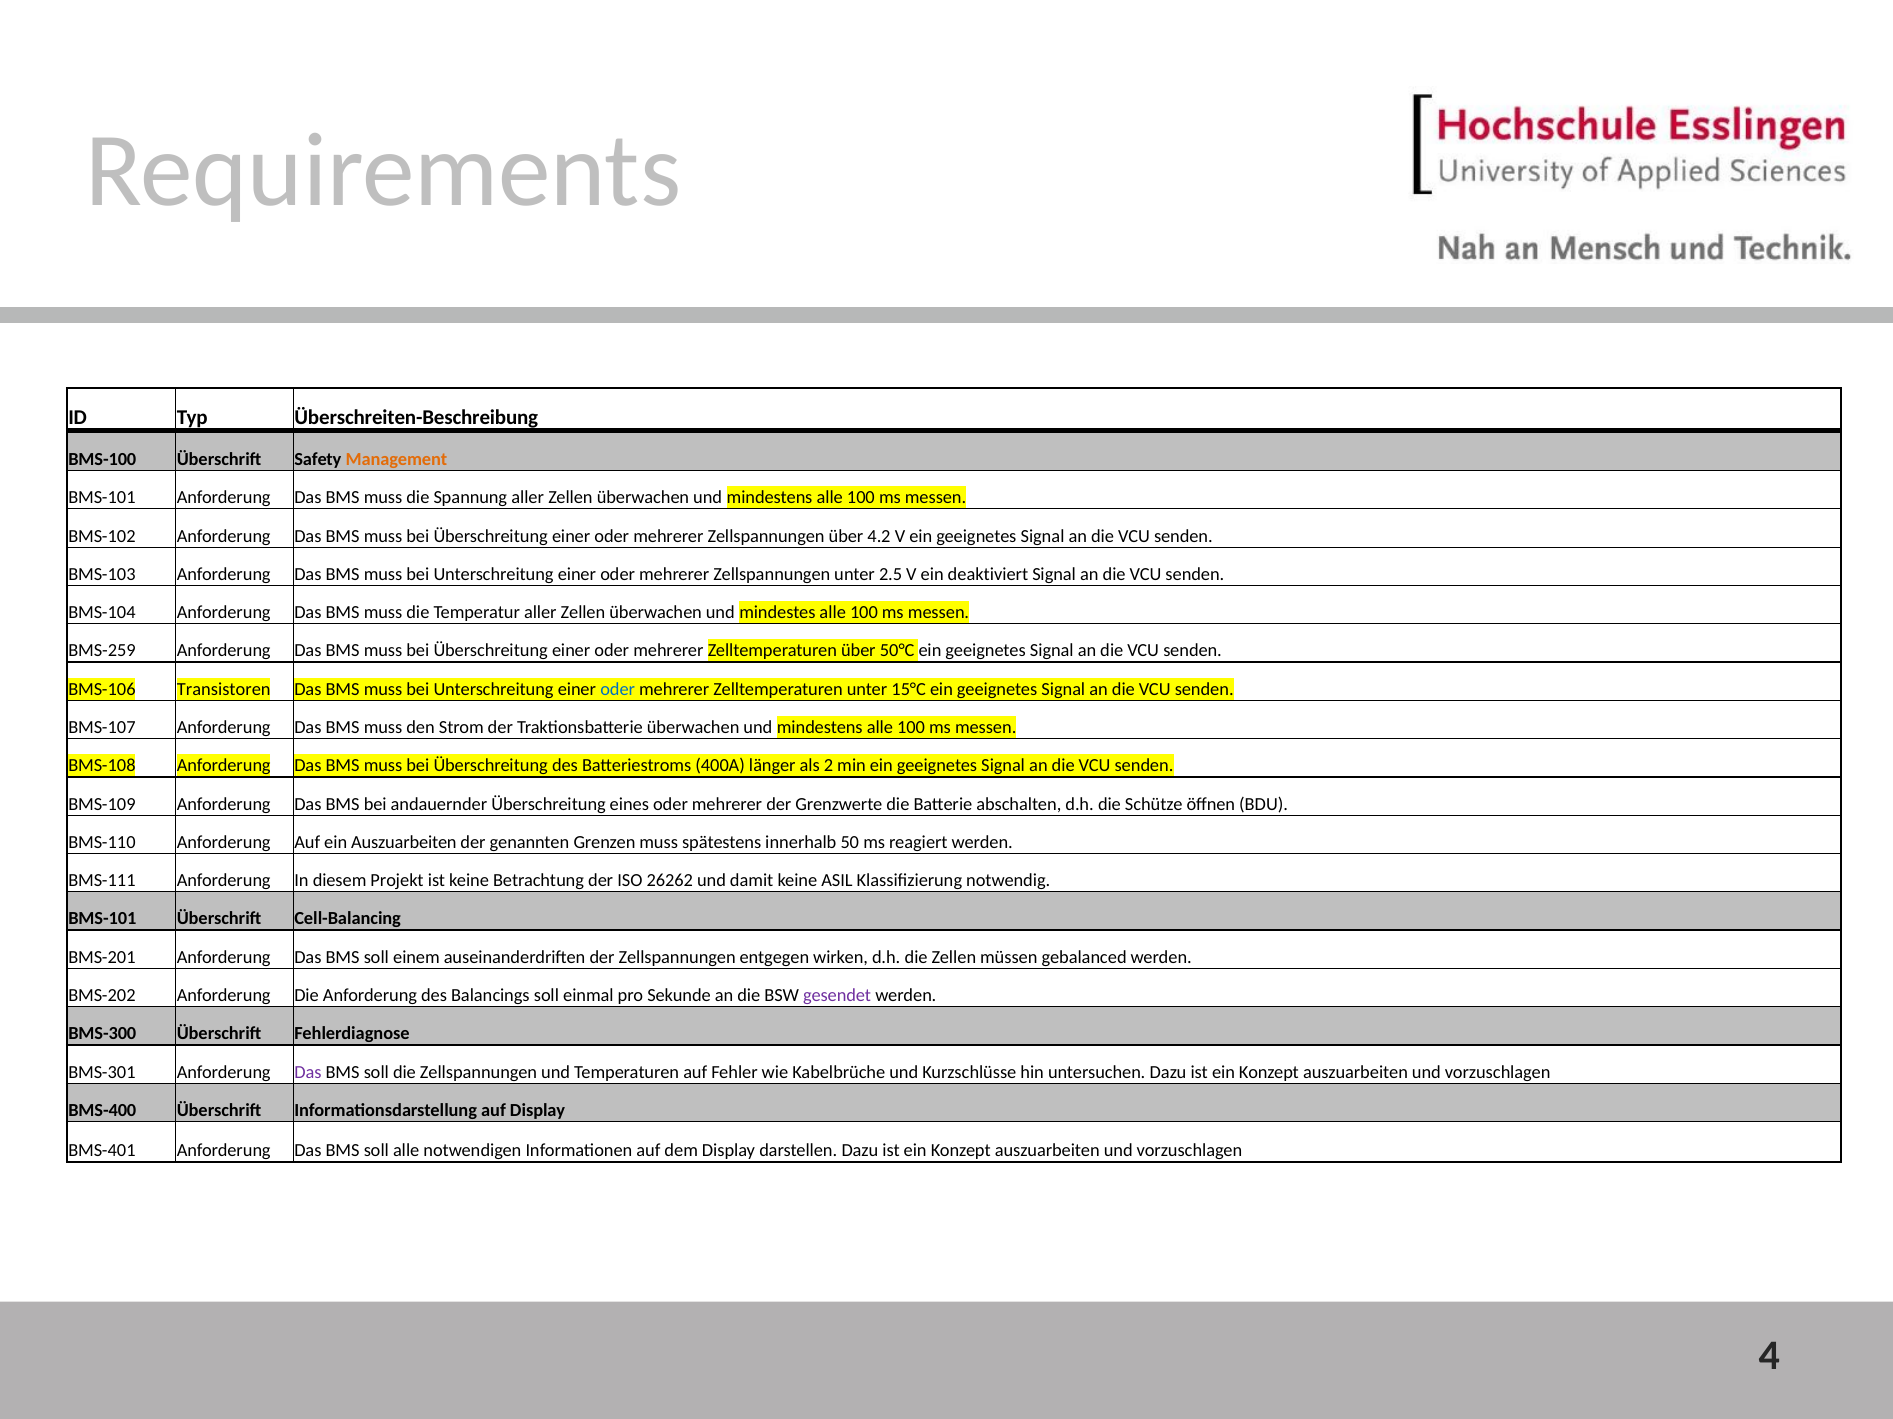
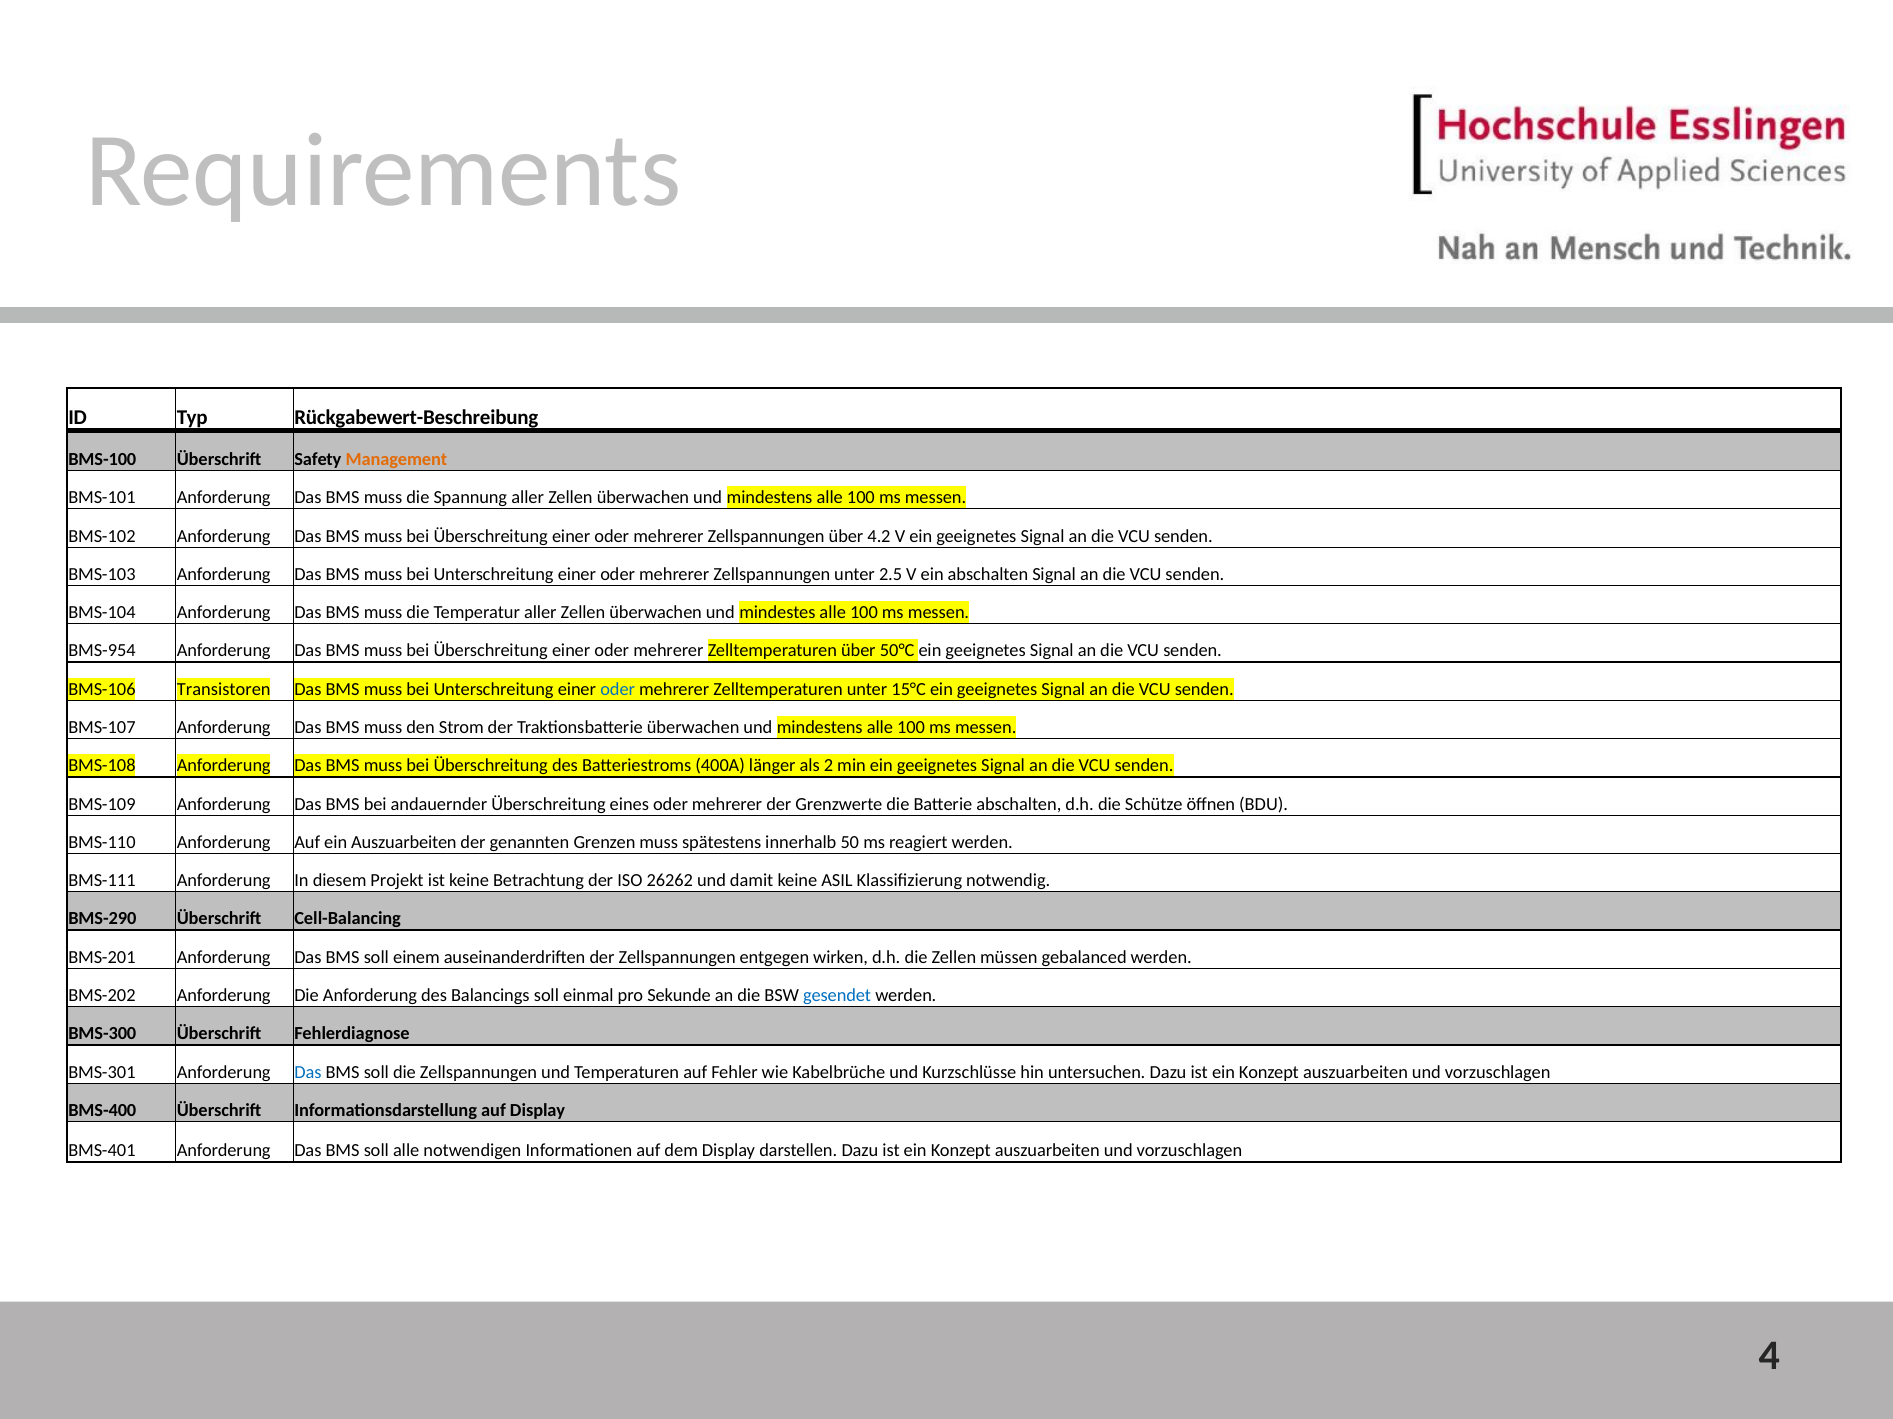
Überschreiten-Beschreibung: Überschreiten-Beschreibung -> Rückgabewert-Beschreibung (416, 418)
ein deaktiviert: deaktiviert -> abschalten (988, 575)
BMS-259: BMS-259 -> BMS-954 (102, 651)
BMS-101: BMS-101 -> BMS-290 (102, 919)
gesendet colour: purple -> blue (837, 996)
Das colour: purple -> blue (308, 1073)
